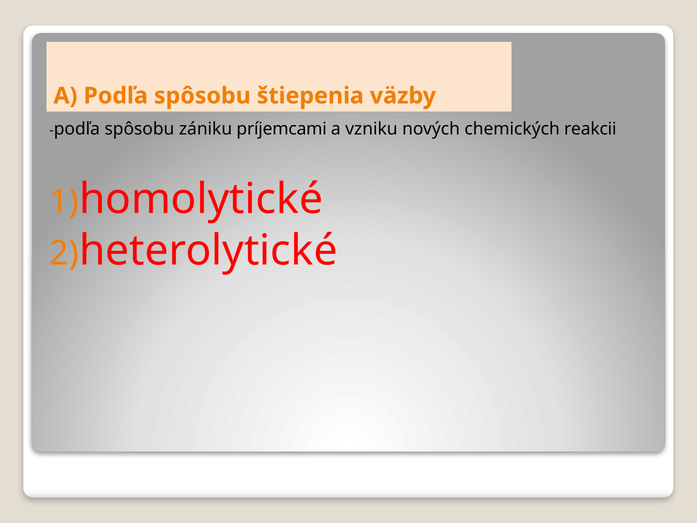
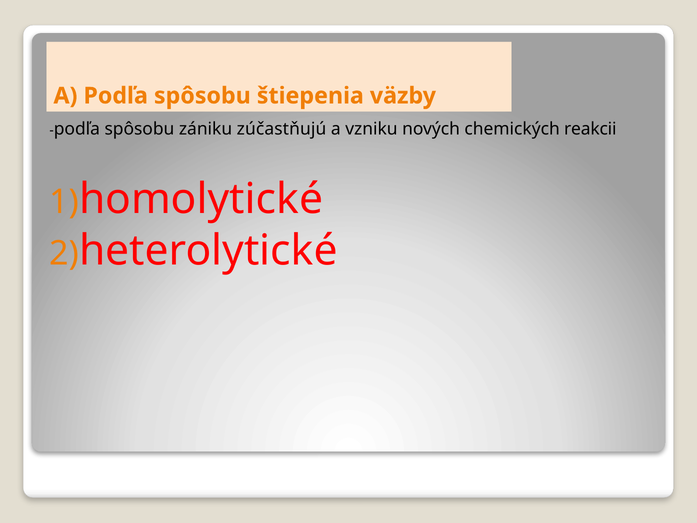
príjemcami: príjemcami -> zúčastňujú (282, 129)
